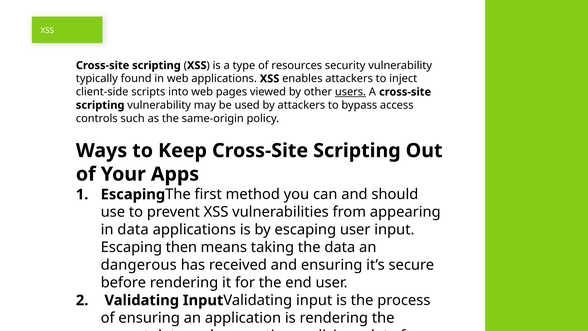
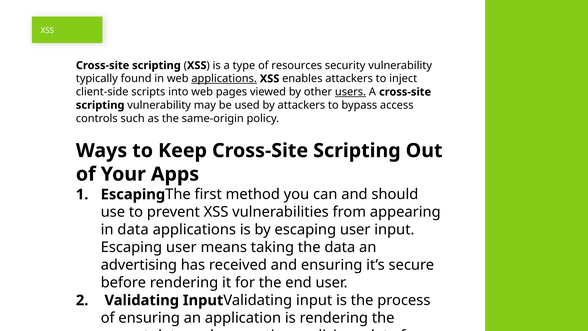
applications underline: none -> present (224, 79)
then: then -> user (181, 247)
dangerous: dangerous -> advertising (139, 265)
